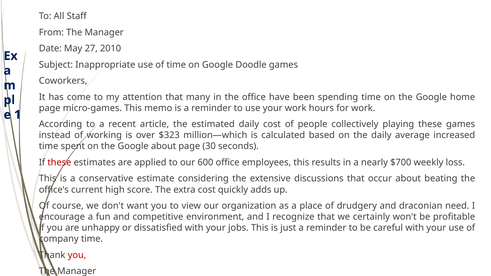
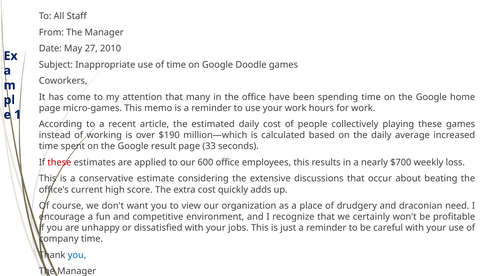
$323: $323 -> $190 (169, 135)
Google about: about -> result (164, 146)
30: 30 -> 33 (209, 146)
you colour: red -> blue (77, 255)
